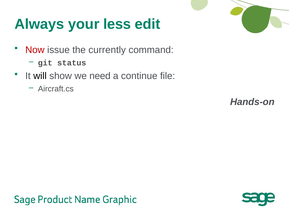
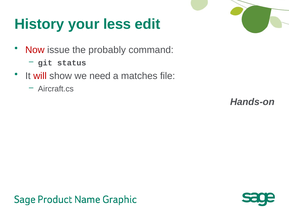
Always: Always -> History (39, 24)
currently: currently -> probably (107, 50)
will colour: black -> red (40, 76)
continue: continue -> matches (139, 76)
